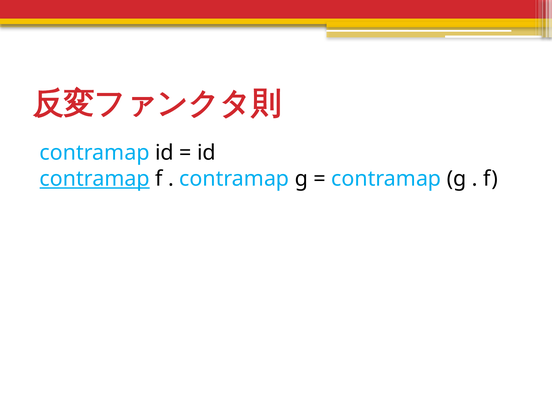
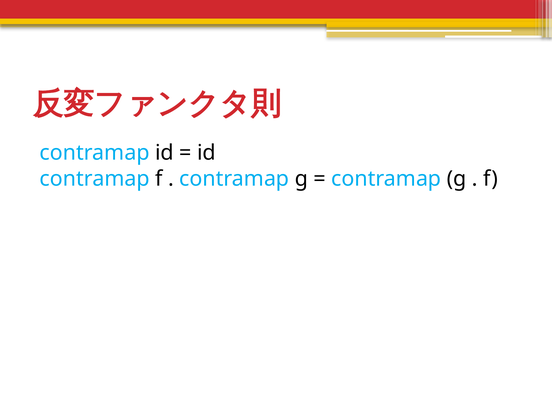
contramap underline: present -> none (95, 179)
